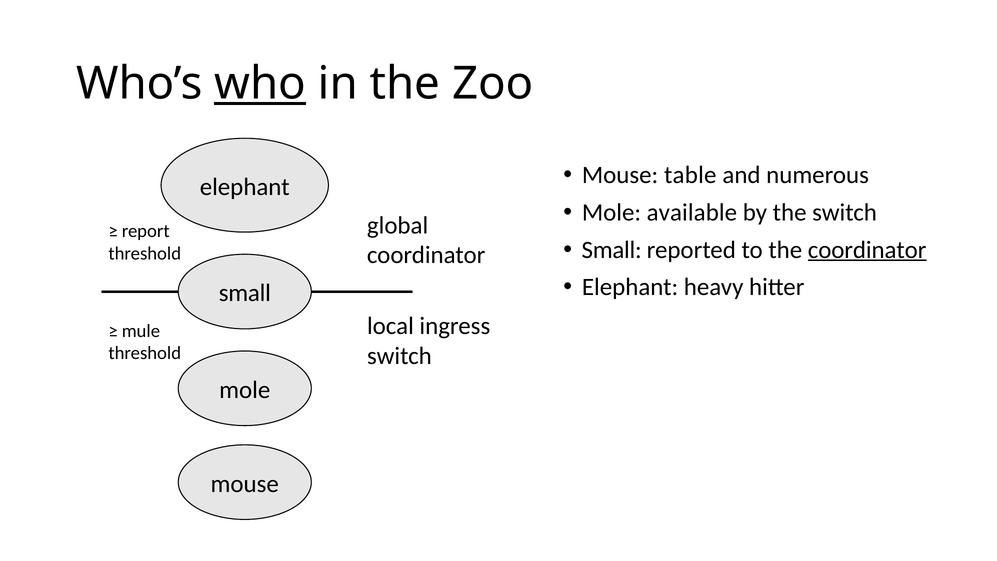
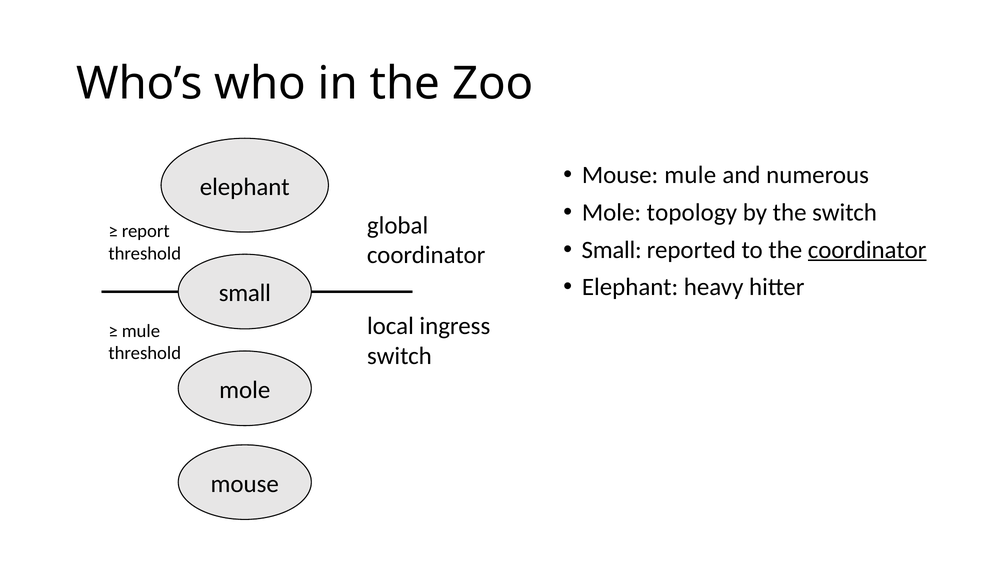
who underline: present -> none (260, 84)
Mouse table: table -> mule (690, 175)
available: available -> topology (692, 212)
